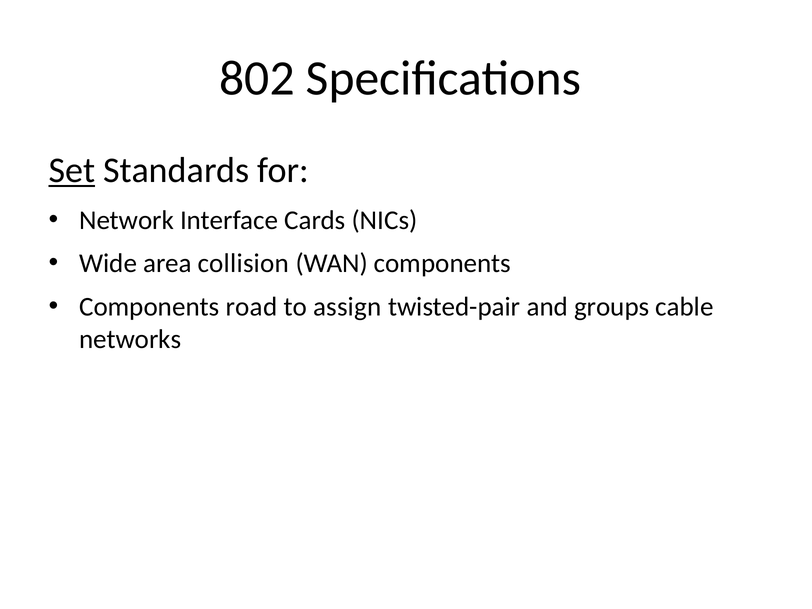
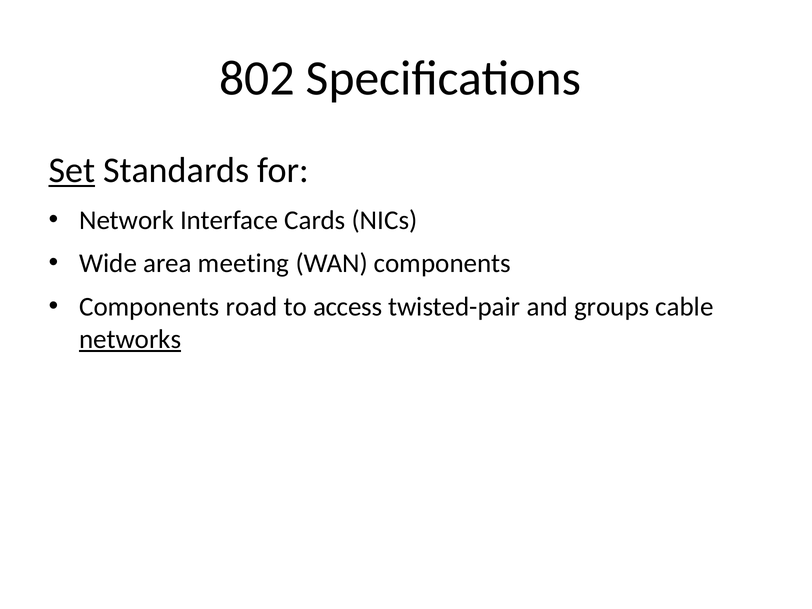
collision: collision -> meeting (243, 264)
assign: assign -> access (348, 307)
networks underline: none -> present (130, 339)
